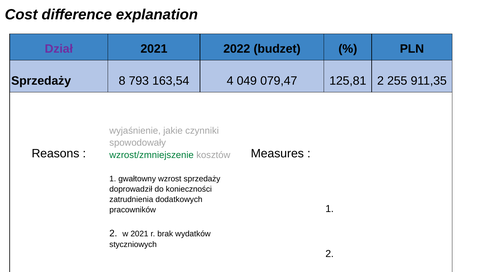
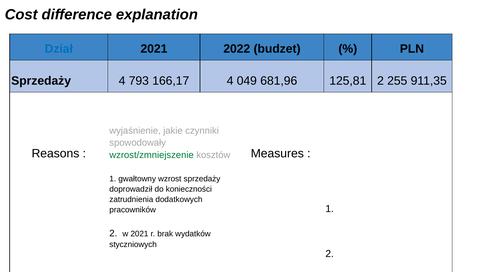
Dział colour: purple -> blue (59, 49)
Sprzedaży 8: 8 -> 4 (122, 81)
163,54: 163,54 -> 166,17 (171, 81)
079,47: 079,47 -> 681,96 (279, 81)
